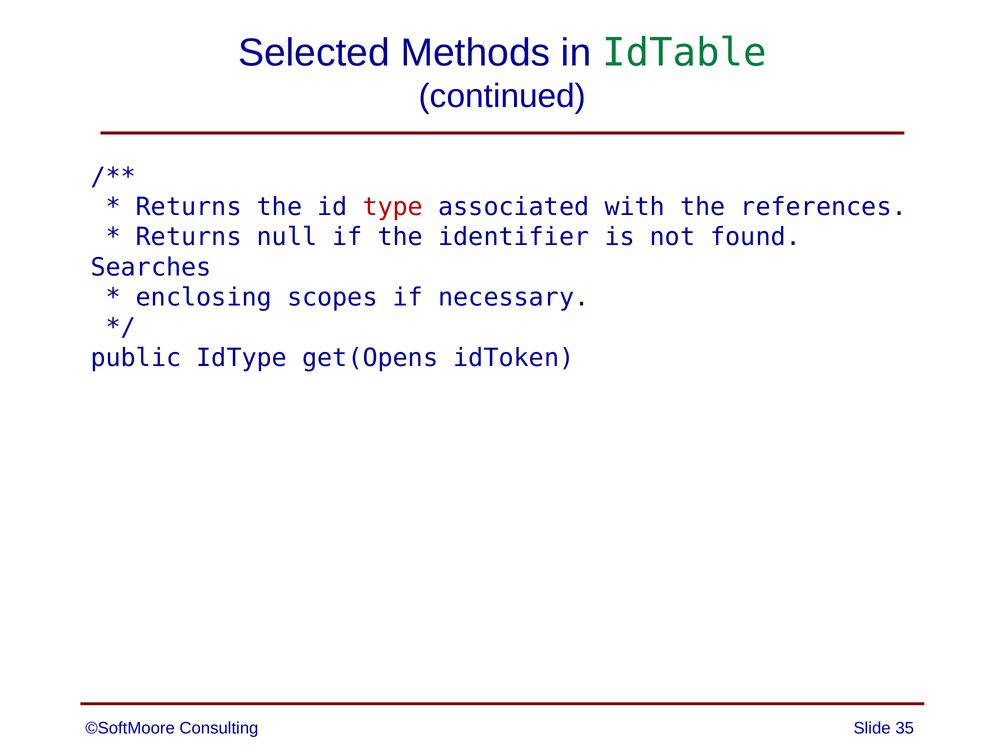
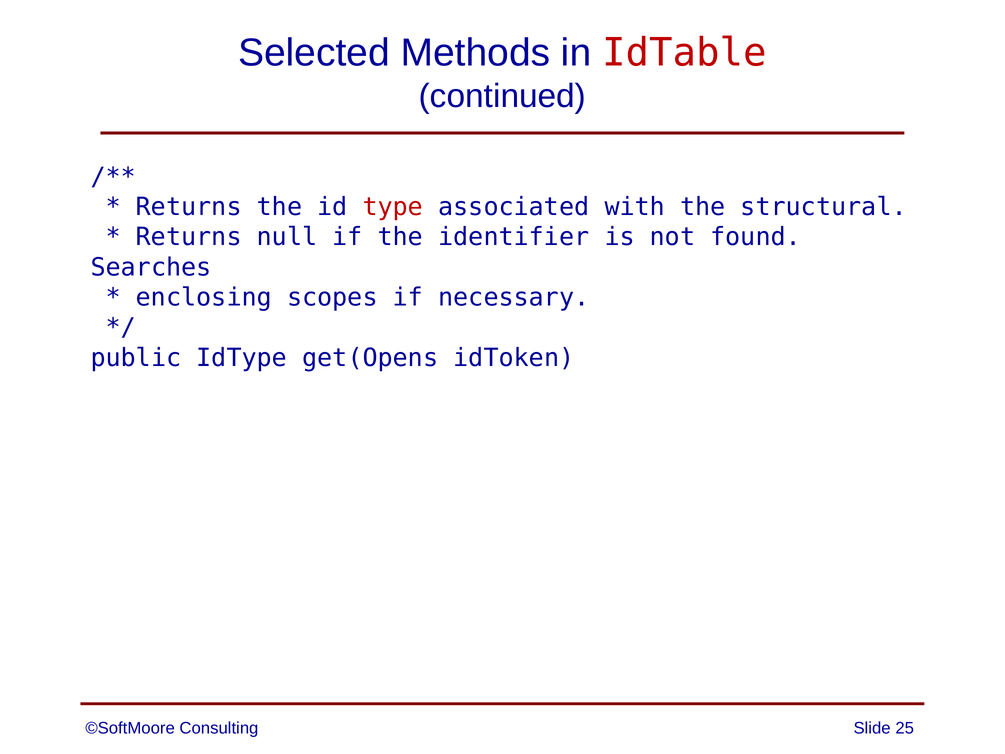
IdTable colour: green -> red (685, 53)
references: references -> structural (824, 207)
35: 35 -> 25 (905, 728)
